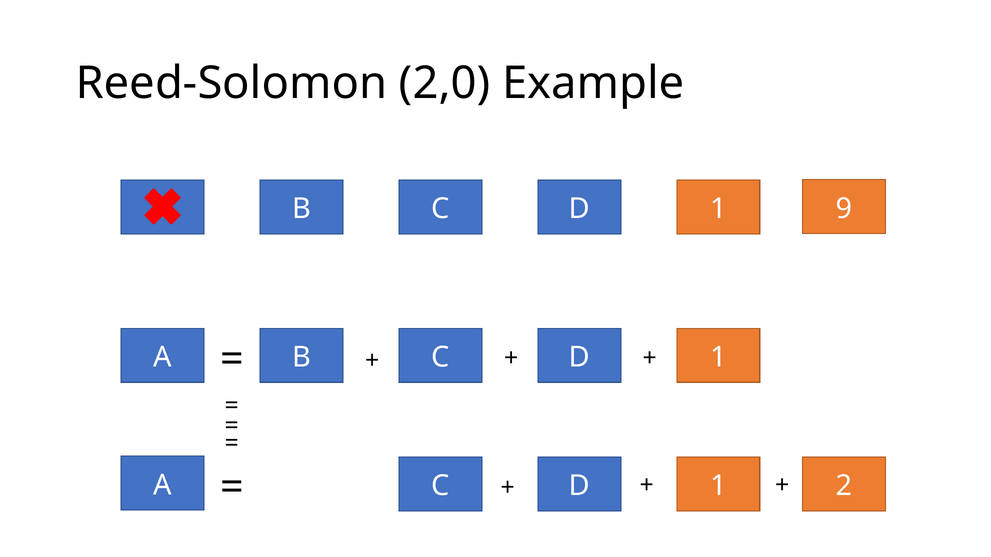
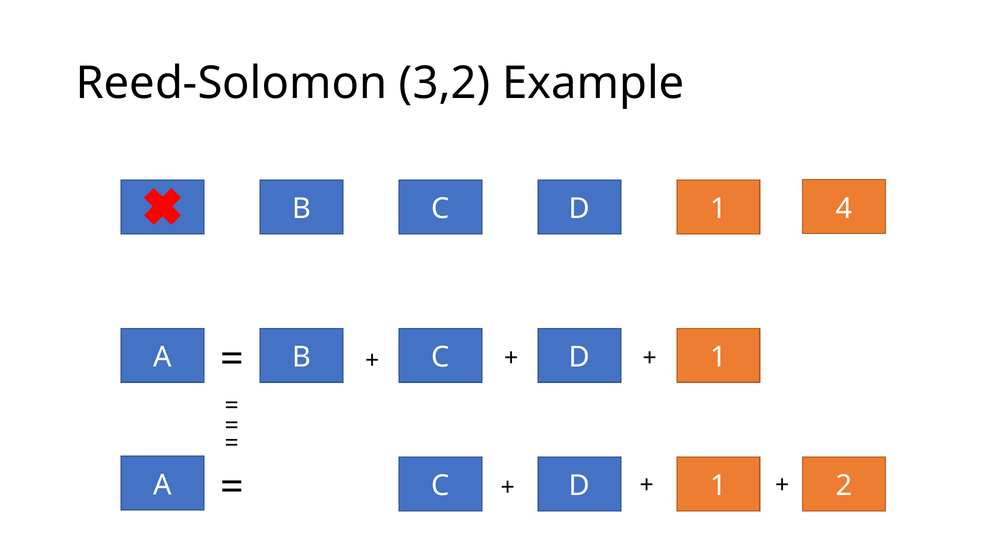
2,0: 2,0 -> 3,2 (445, 83)
9: 9 -> 4 (844, 209)
